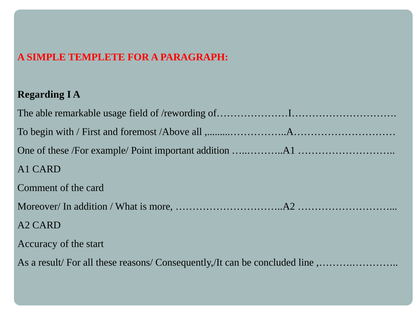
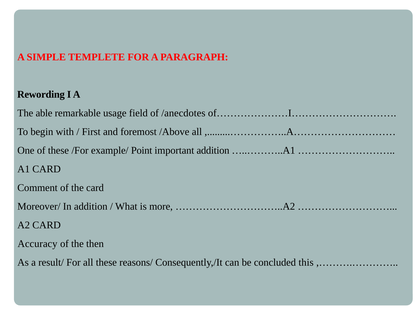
Regarding: Regarding -> Rewording (41, 94)
/rewording: /rewording -> /anecdotes (183, 113)
start: start -> then (95, 243)
line: line -> this (306, 262)
